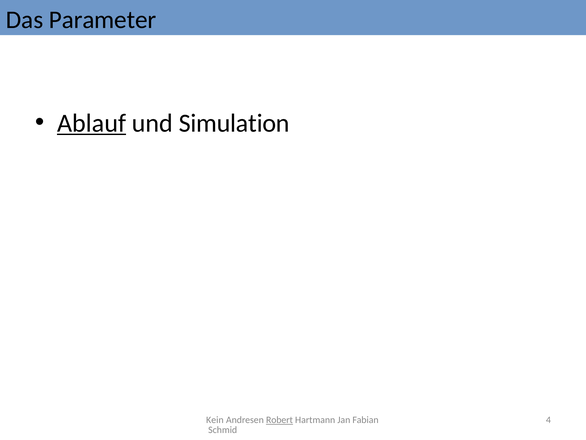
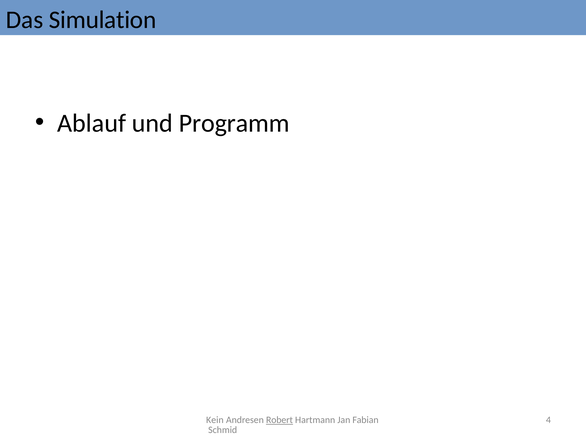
Parameter: Parameter -> Simulation (103, 20)
Ablauf underline: present -> none (92, 123)
Simulation: Simulation -> Programm (234, 123)
